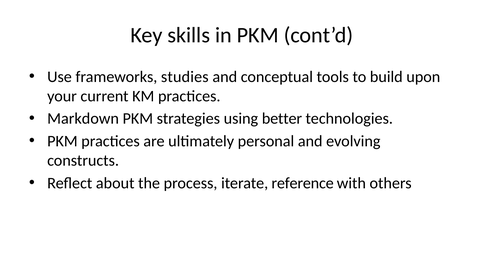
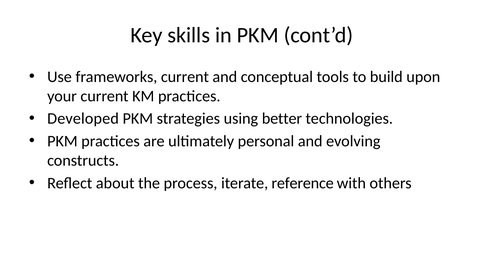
frameworks studies: studies -> current (185, 77)
Markdown: Markdown -> Developed (83, 119)
